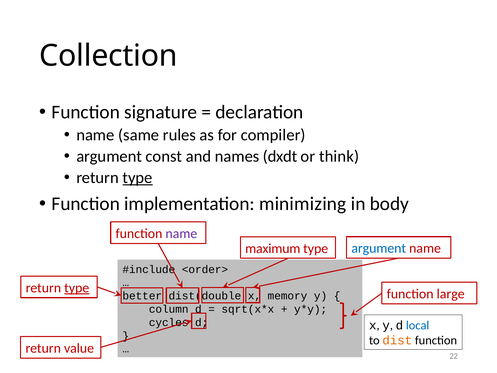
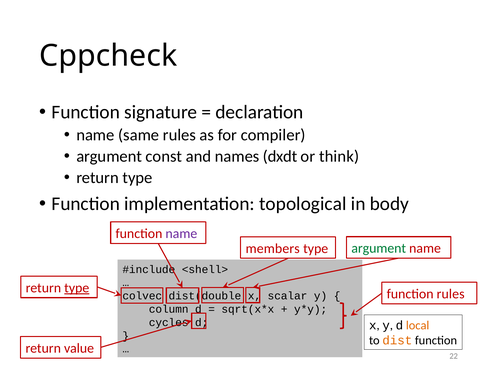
Collection: Collection -> Cppcheck (108, 56)
type underline: present -> none (138, 178)
minimizing: minimizing -> topological (303, 204)
maximum: maximum -> members (273, 248)
argument colour: blue -> green (379, 248)
<order>: <order> -> <shell> (205, 269)
function large: large -> rules (451, 294)
better: better -> colvec (142, 296)
memory: memory -> scalar (287, 296)
local colour: blue -> orange (418, 325)
